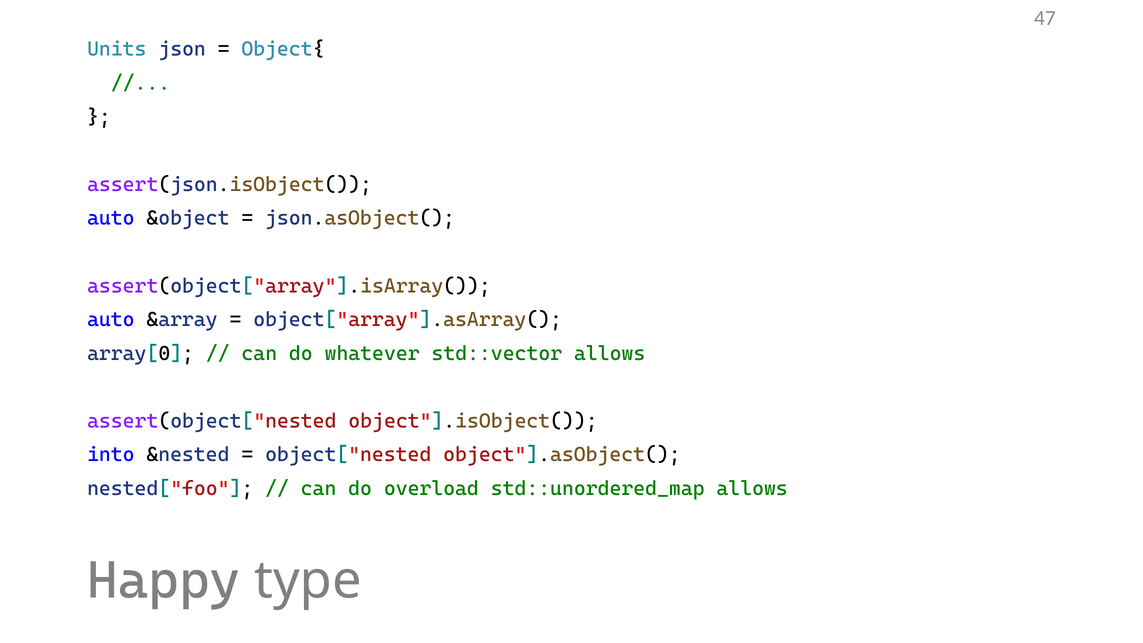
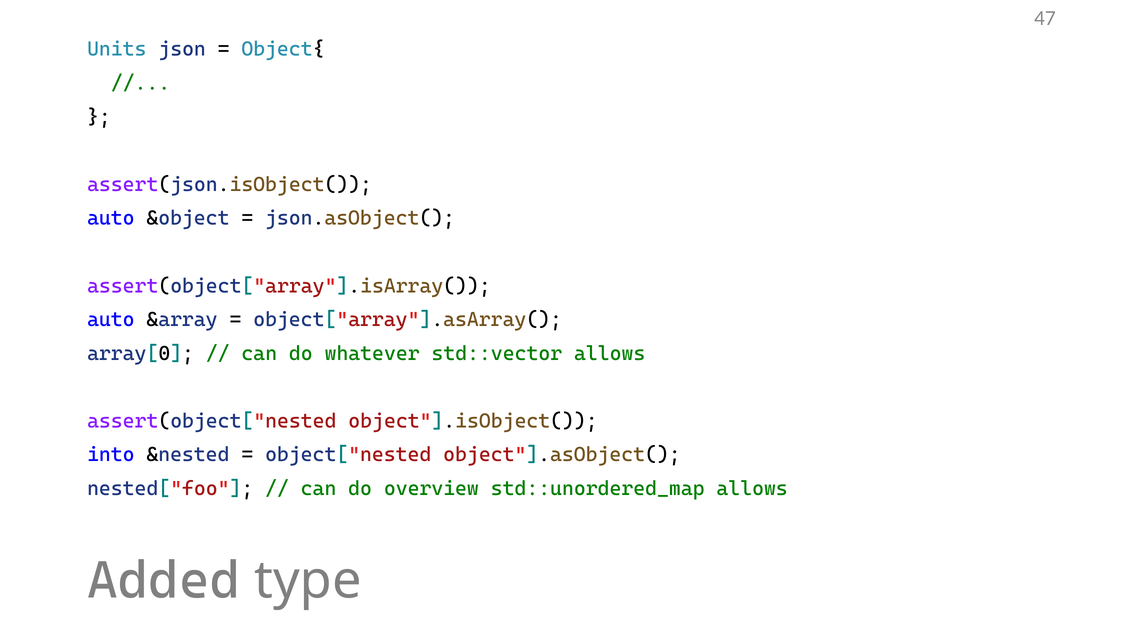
overload: overload -> overview (431, 488)
Happy: Happy -> Added (164, 580)
